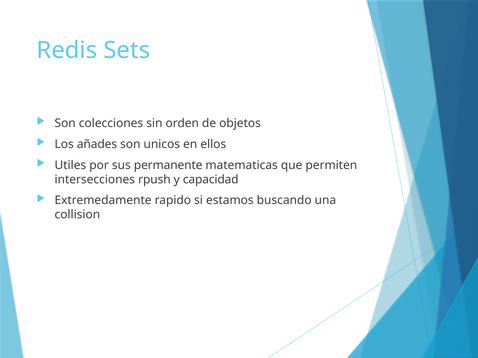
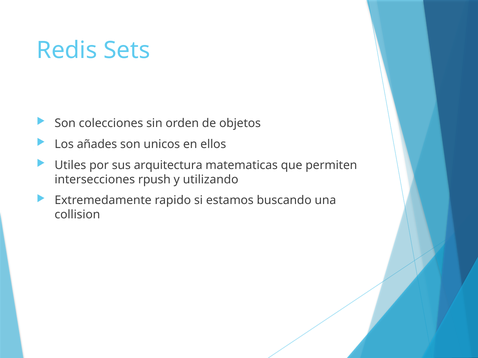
permanente: permanente -> arquitectura (168, 165)
capacidad: capacidad -> utilizando (211, 180)
